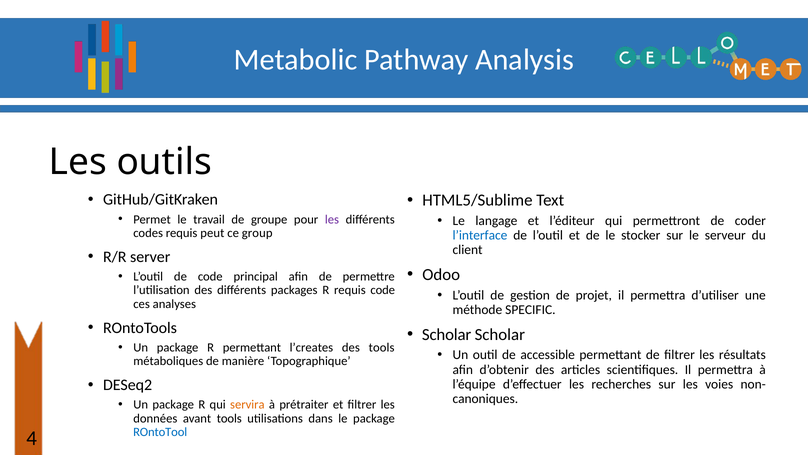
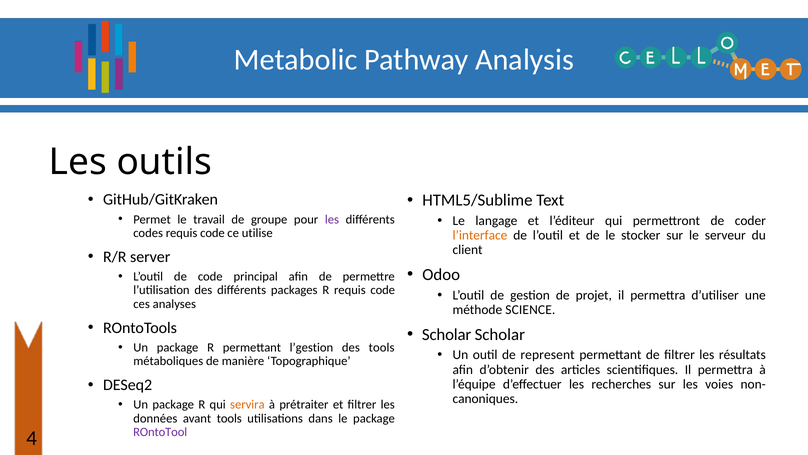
codes requis peut: peut -> code (212, 233)
group: group -> utilise (257, 233)
l’interface colour: blue -> orange (480, 235)
SPECIFIC: SPECIFIC -> SCIENCE (530, 309)
l’creates: l’creates -> l’gestion (311, 347)
accessible: accessible -> represent (548, 355)
ROntoTool colour: blue -> purple (160, 432)
